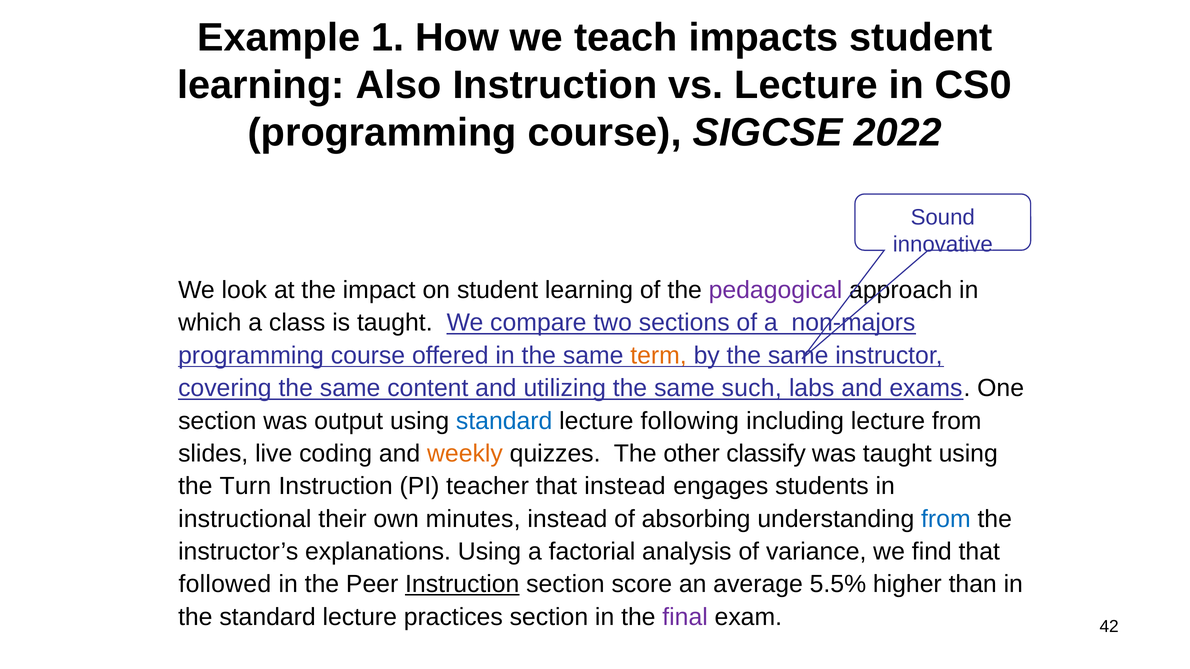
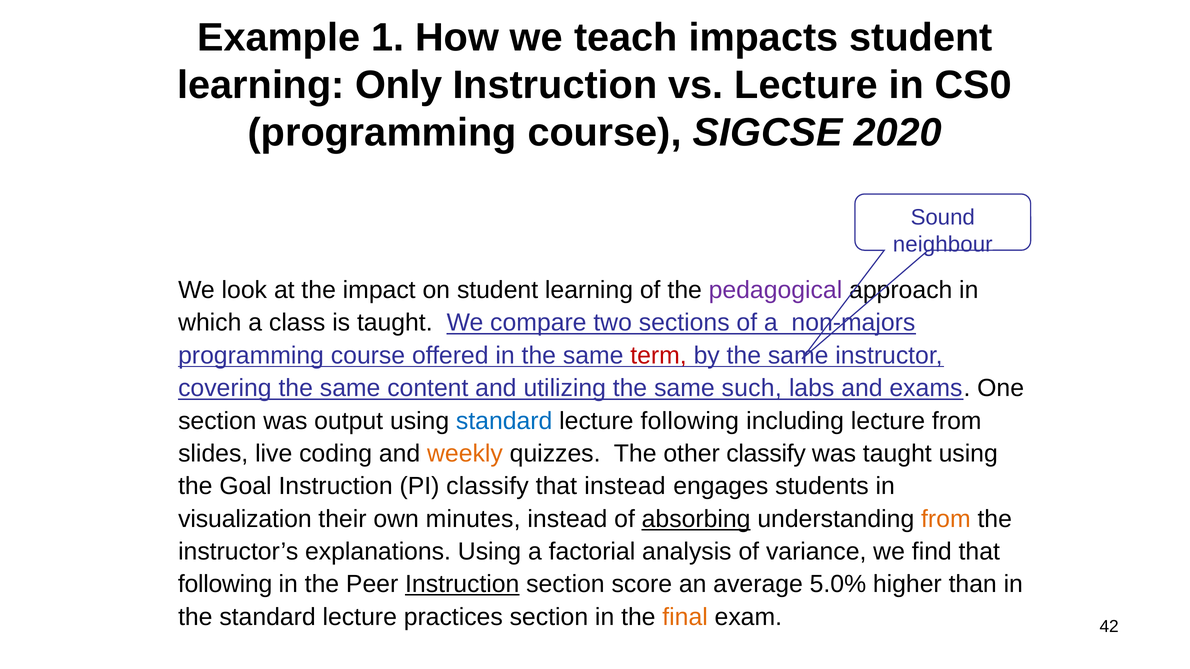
Also: Also -> Only (399, 85)
2022: 2022 -> 2020 (898, 133)
innovative: innovative -> neighbour (943, 244)
term colour: orange -> red (659, 356)
Turn: Turn -> Goal (245, 487)
PI teacher: teacher -> classify (487, 487)
instructional: instructional -> visualization (245, 519)
absorbing underline: none -> present (696, 519)
from colour: blue -> orange (946, 519)
followed: followed -> following (225, 585)
5.5%: 5.5% -> 5.0% (838, 585)
final colour: purple -> orange (685, 617)
